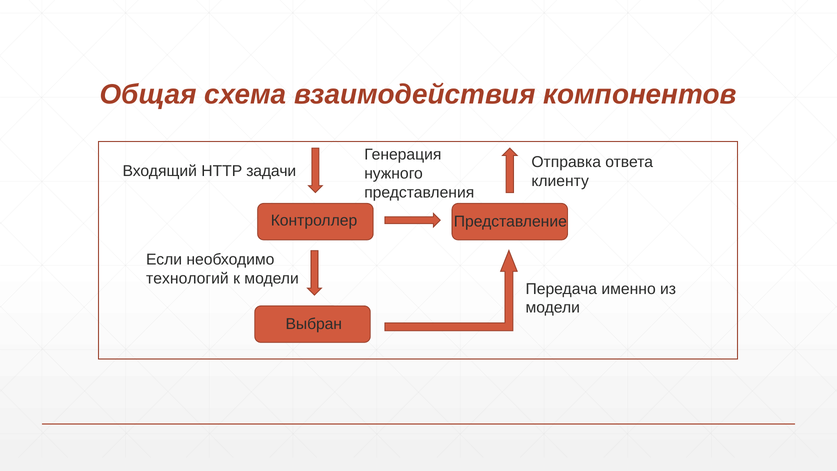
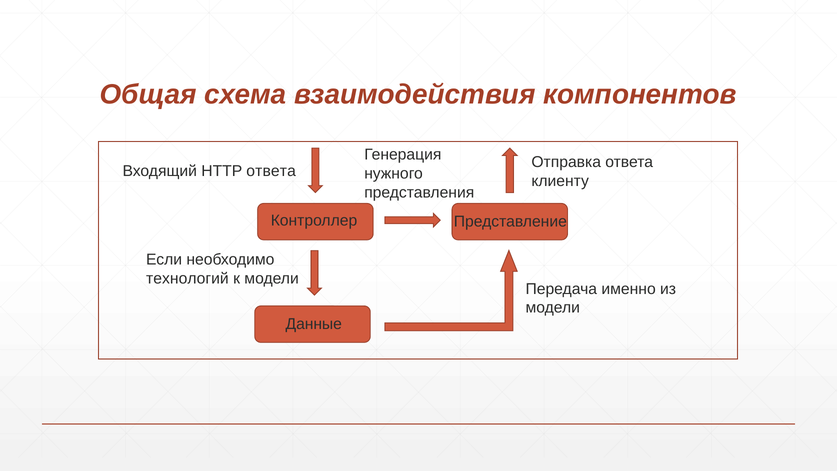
HTTP задачи: задачи -> ответа (271, 171)
Выбран: Выбран -> Данные (314, 324)
